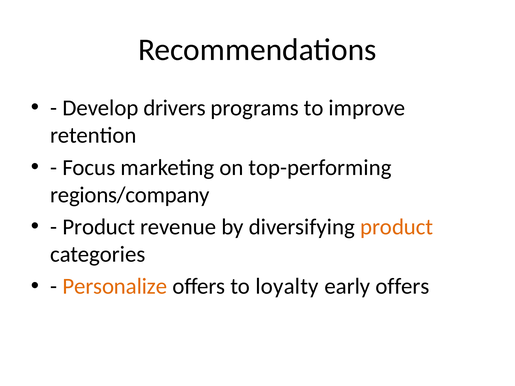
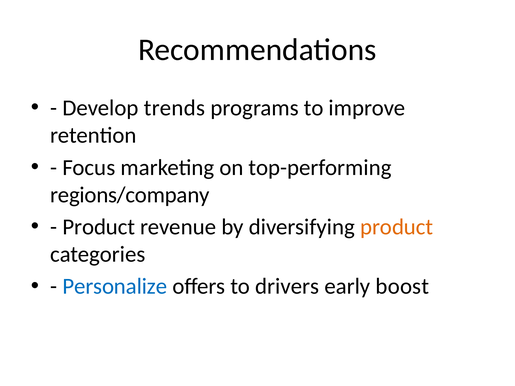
drivers: drivers -> trends (174, 108)
Personalize colour: orange -> blue (115, 287)
loyalty: loyalty -> drivers (287, 287)
early offers: offers -> boost (402, 287)
